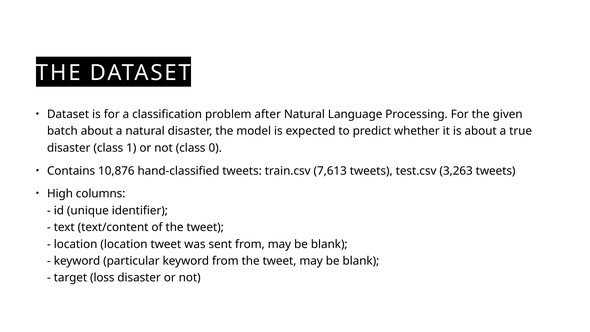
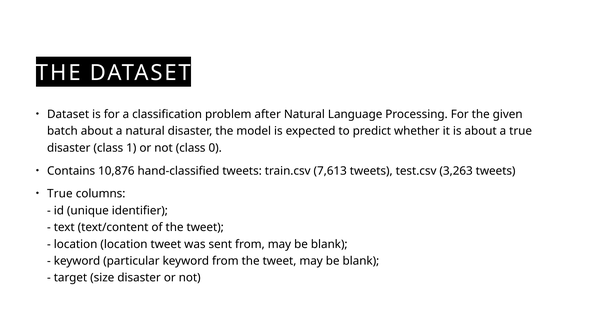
High: High -> True (60, 194)
loss: loss -> size (102, 278)
